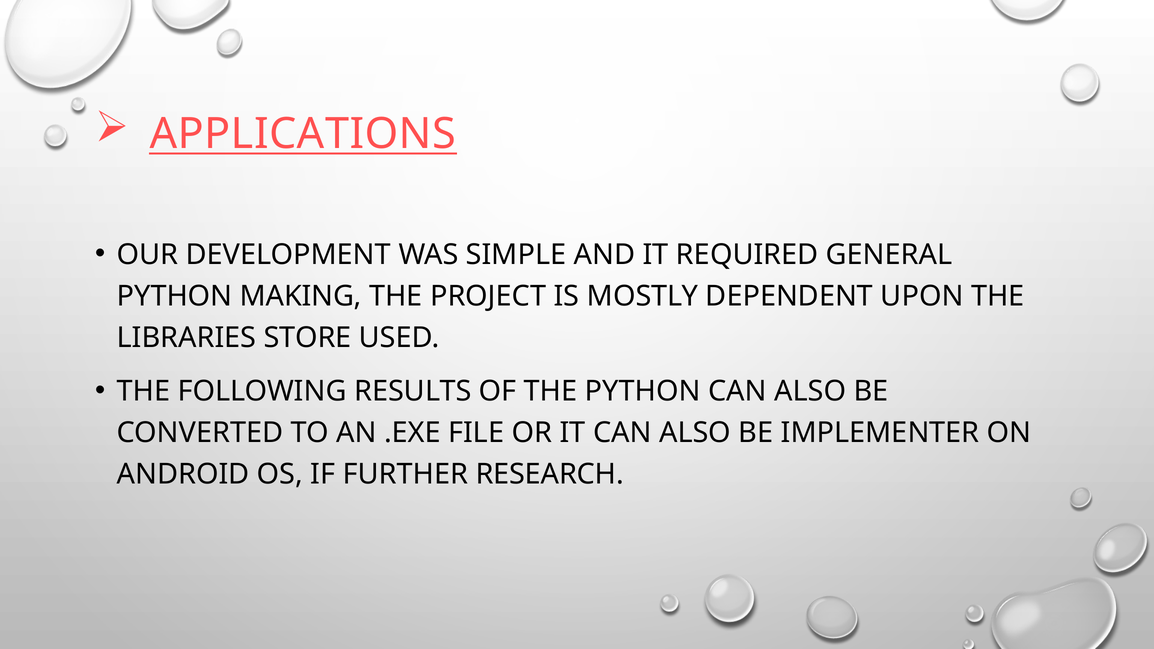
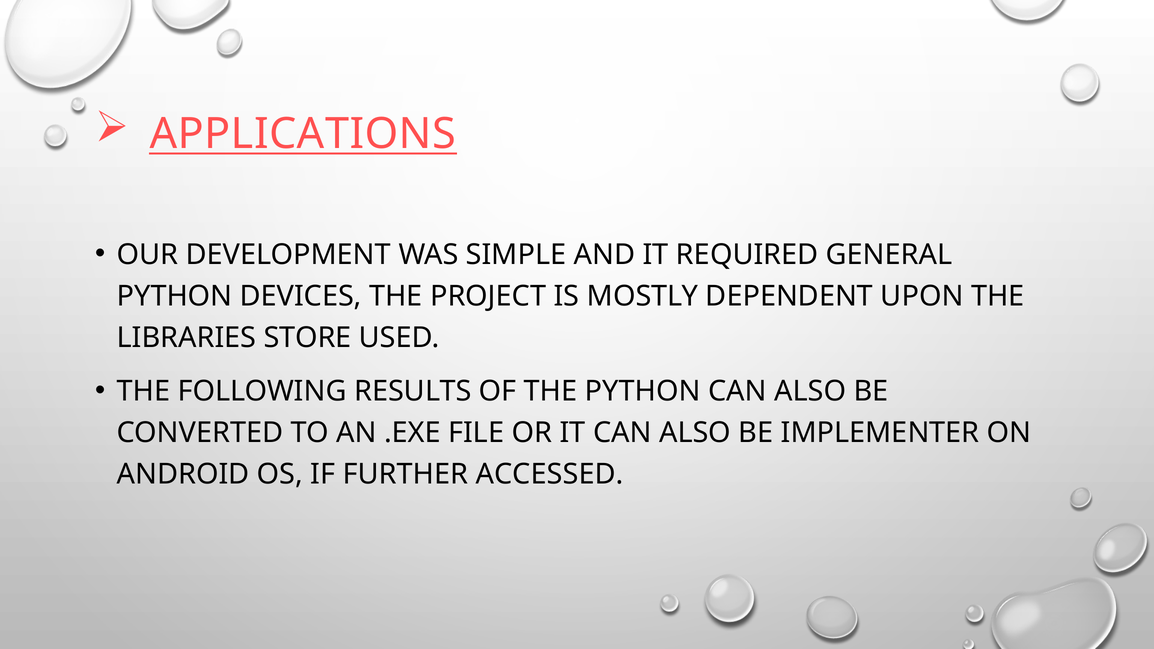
MAKING: MAKING -> DEVICES (301, 296)
RESEARCH: RESEARCH -> ACCESSED (550, 474)
